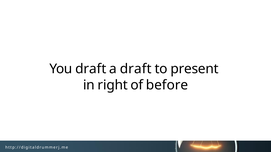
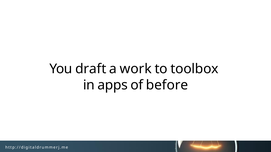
a draft: draft -> work (136, 69)
present: present -> toolbox (195, 69)
right: right -> apps (113, 85)
